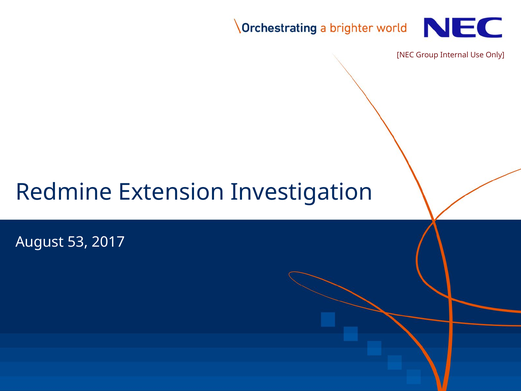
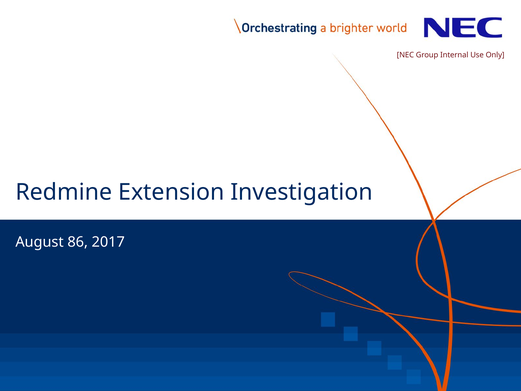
53: 53 -> 86 (78, 242)
